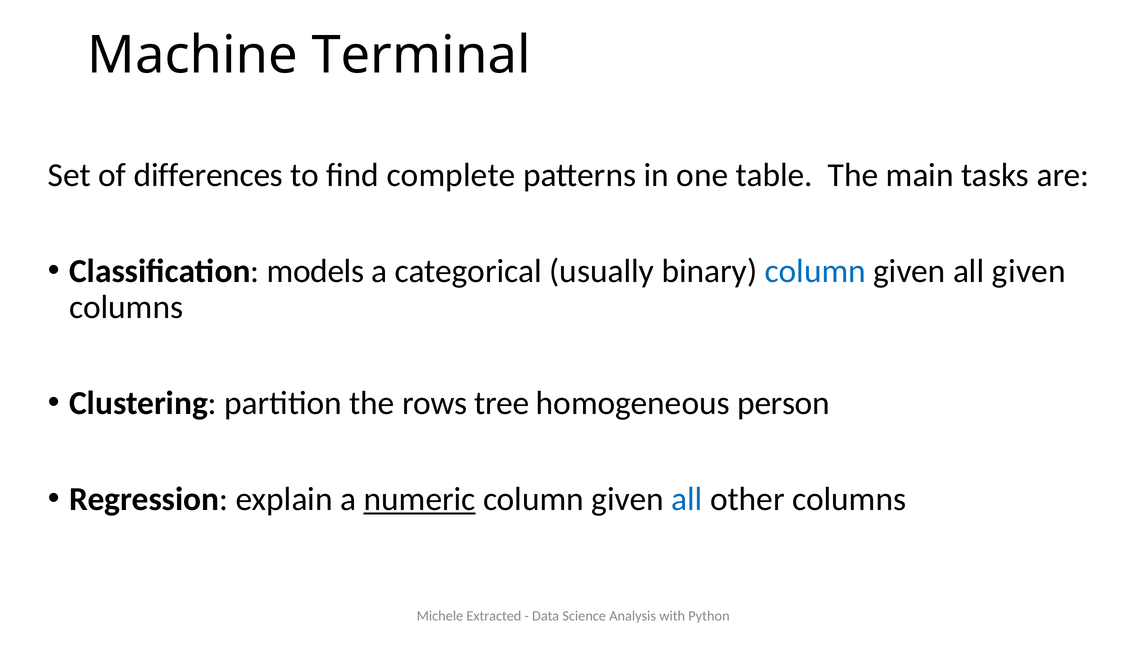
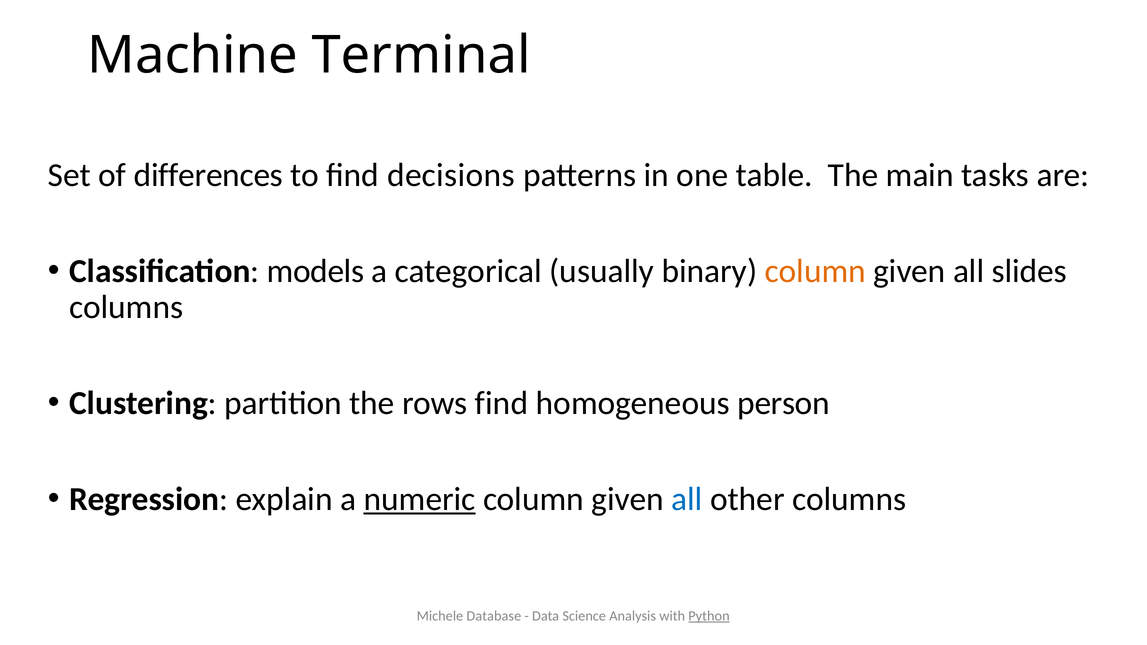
complete: complete -> decisions (451, 175)
column colour: blue -> orange (815, 271)
all given: given -> slides (1029, 271)
rows tree: tree -> find (502, 403)
Extracted: Extracted -> Database (494, 616)
Python underline: none -> present (709, 616)
